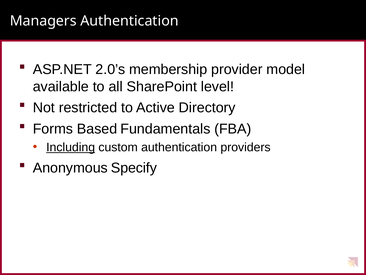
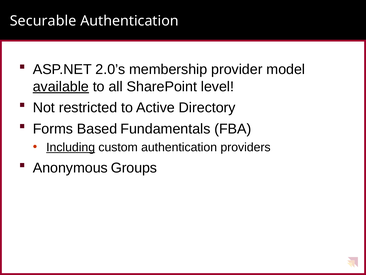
Managers: Managers -> Securable (43, 21)
available underline: none -> present (61, 86)
Specify: Specify -> Groups (134, 168)
